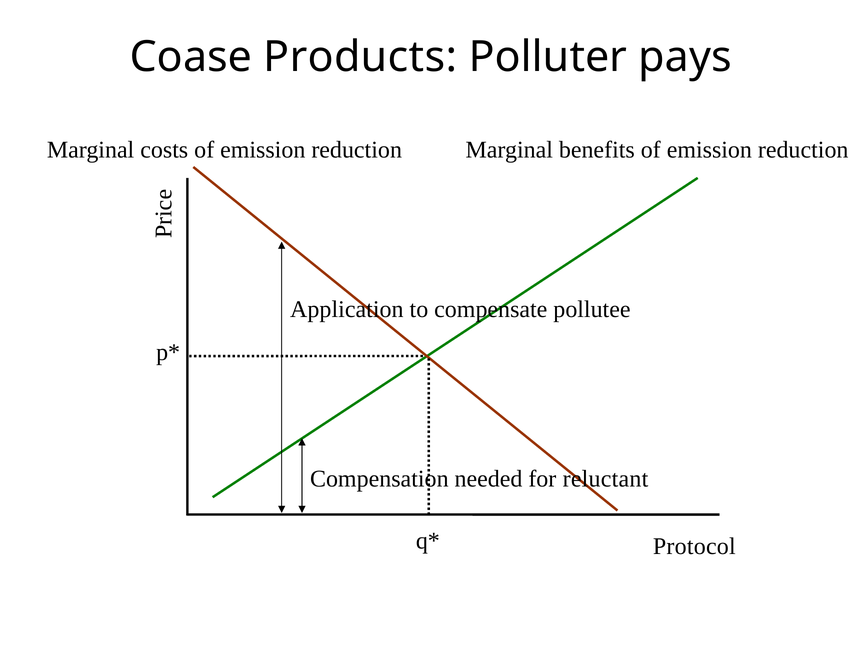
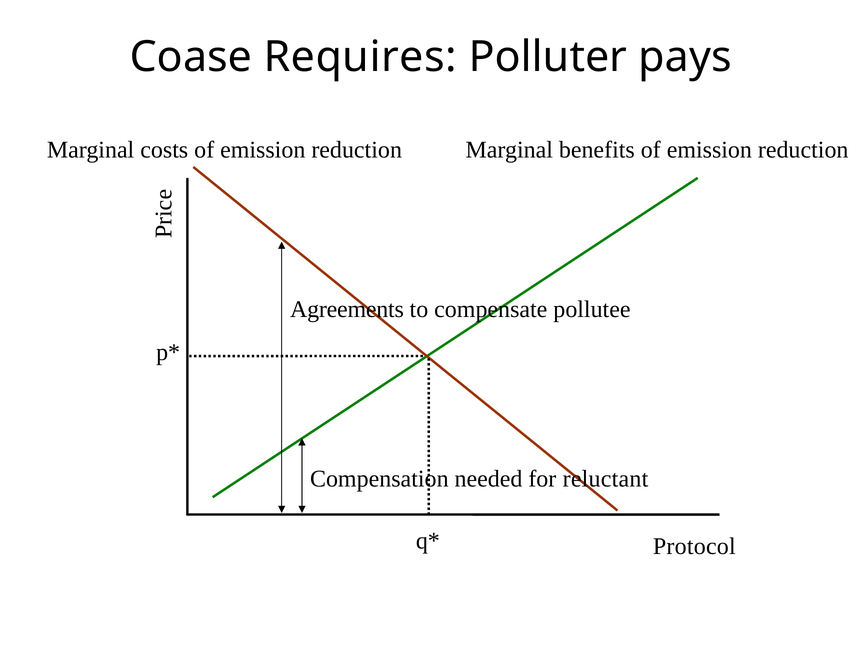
Products: Products -> Requires (360, 57)
Application: Application -> Agreements (347, 310)
